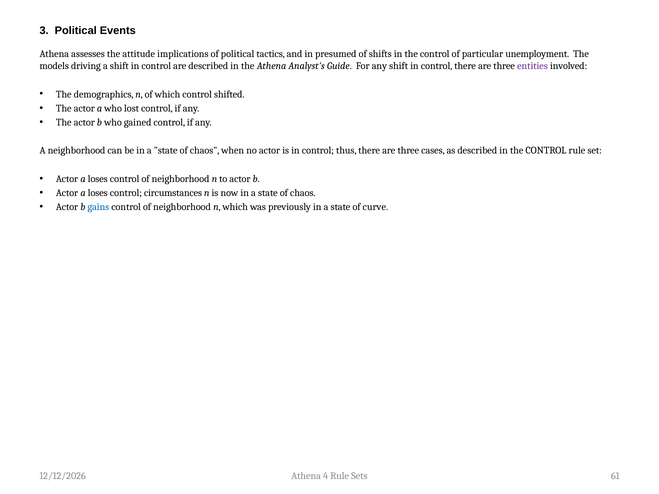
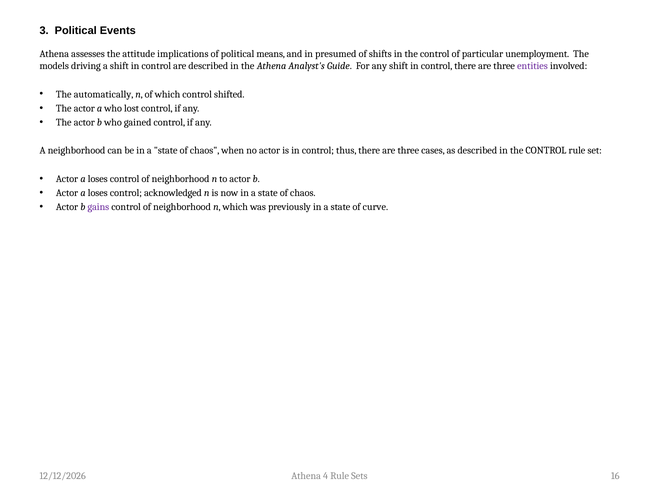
tactics: tactics -> means (271, 54)
demographics: demographics -> automatically (104, 94)
circumstances: circumstances -> acknowledged (173, 193)
gains colour: blue -> purple (98, 207)
61: 61 -> 16 (615, 476)
